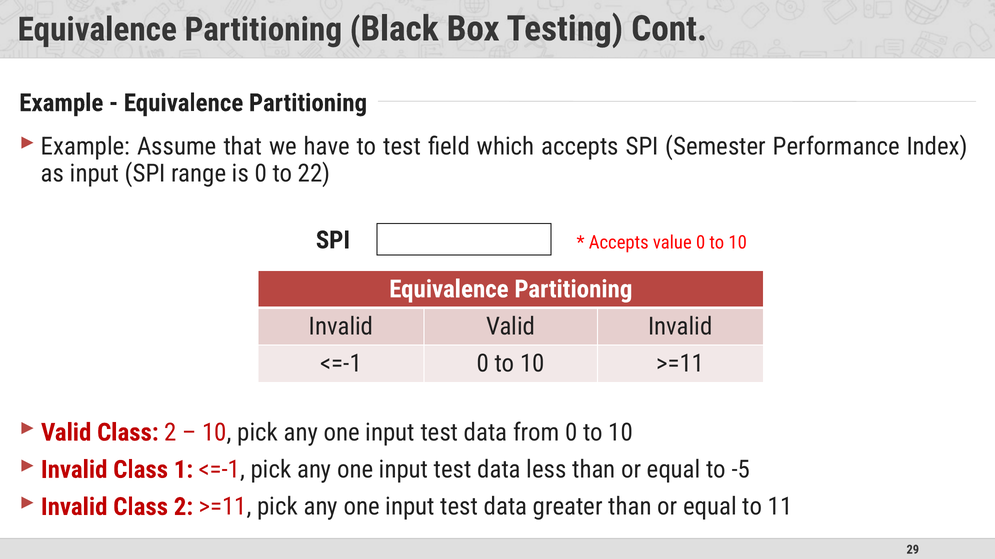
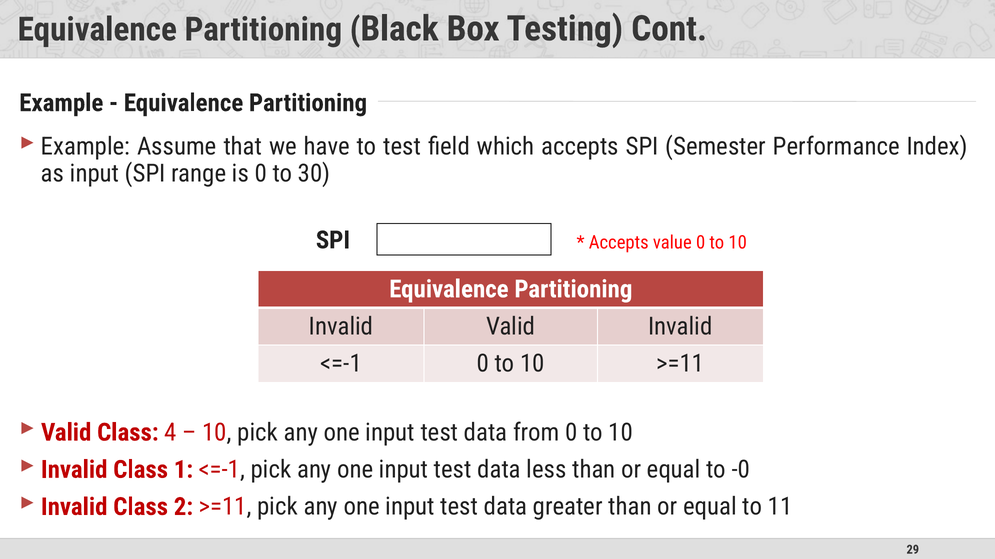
22: 22 -> 30 (314, 174)
Valid Class 2: 2 -> 4 (170, 433)
-5: -5 -> -0 (741, 470)
